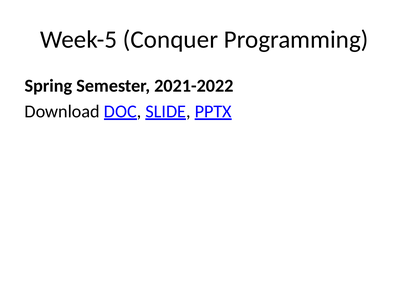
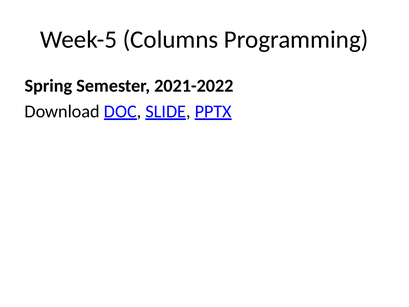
Conquer: Conquer -> Columns (171, 40)
